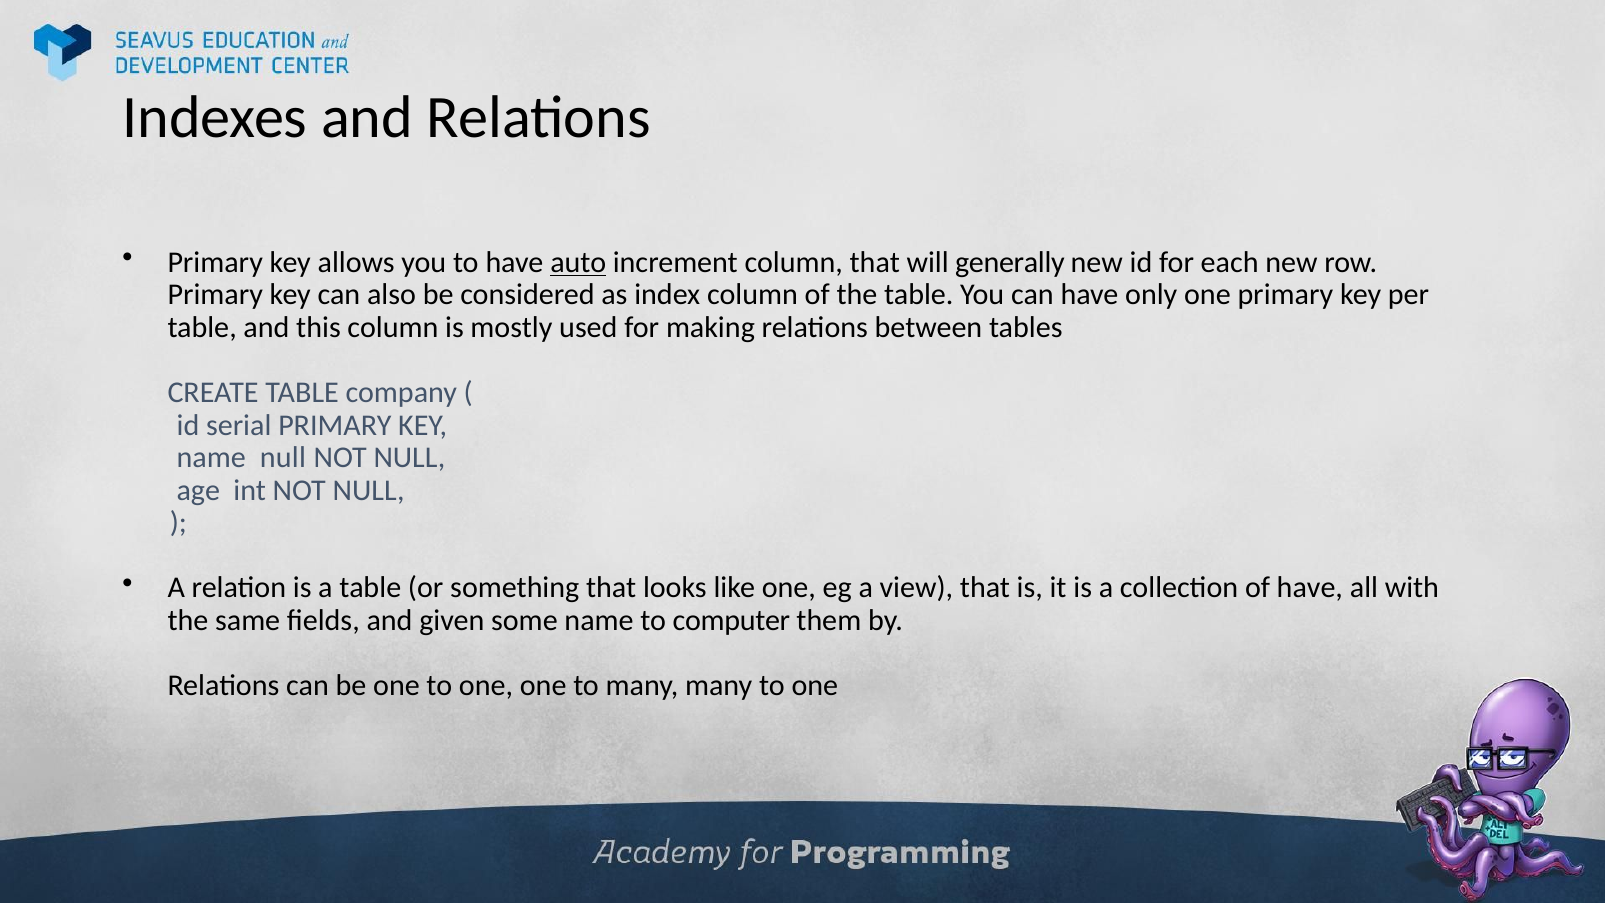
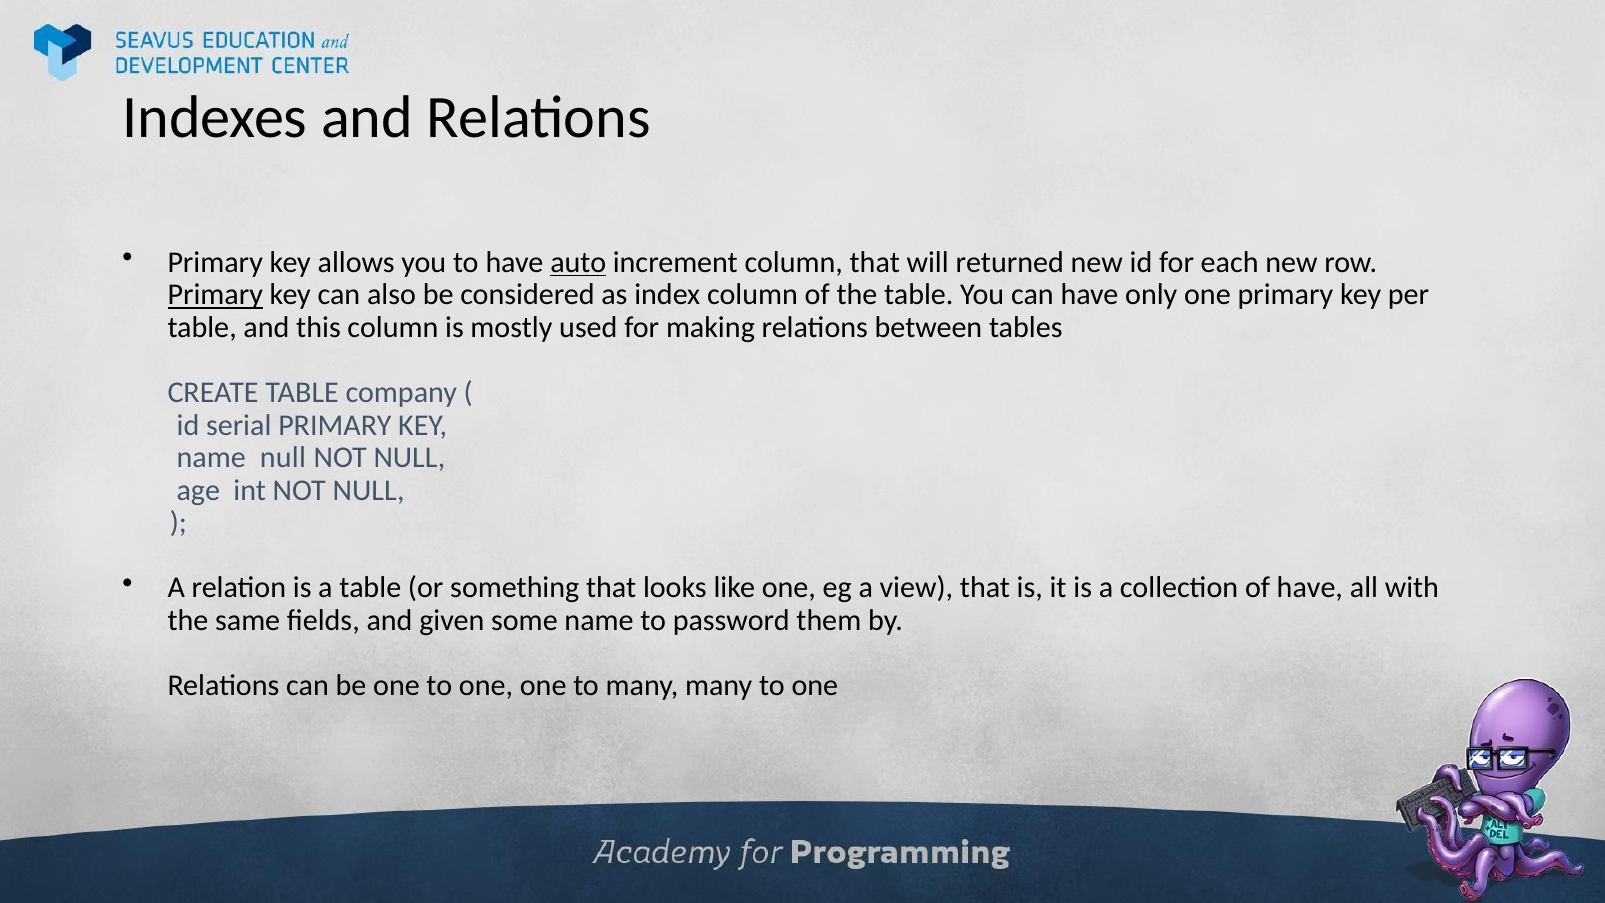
generally: generally -> returned (1010, 262)
Primary underline: none -> present (215, 295)
computer: computer -> password (731, 620)
